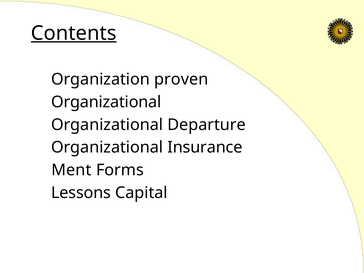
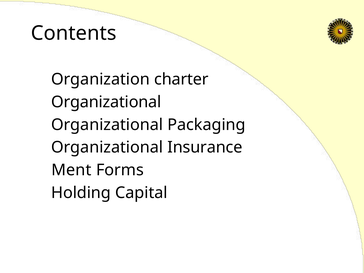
Contents underline: present -> none (74, 33)
proven: proven -> charter (181, 79)
Departure: Departure -> Packaging (207, 125)
Lessons: Lessons -> Holding (81, 193)
